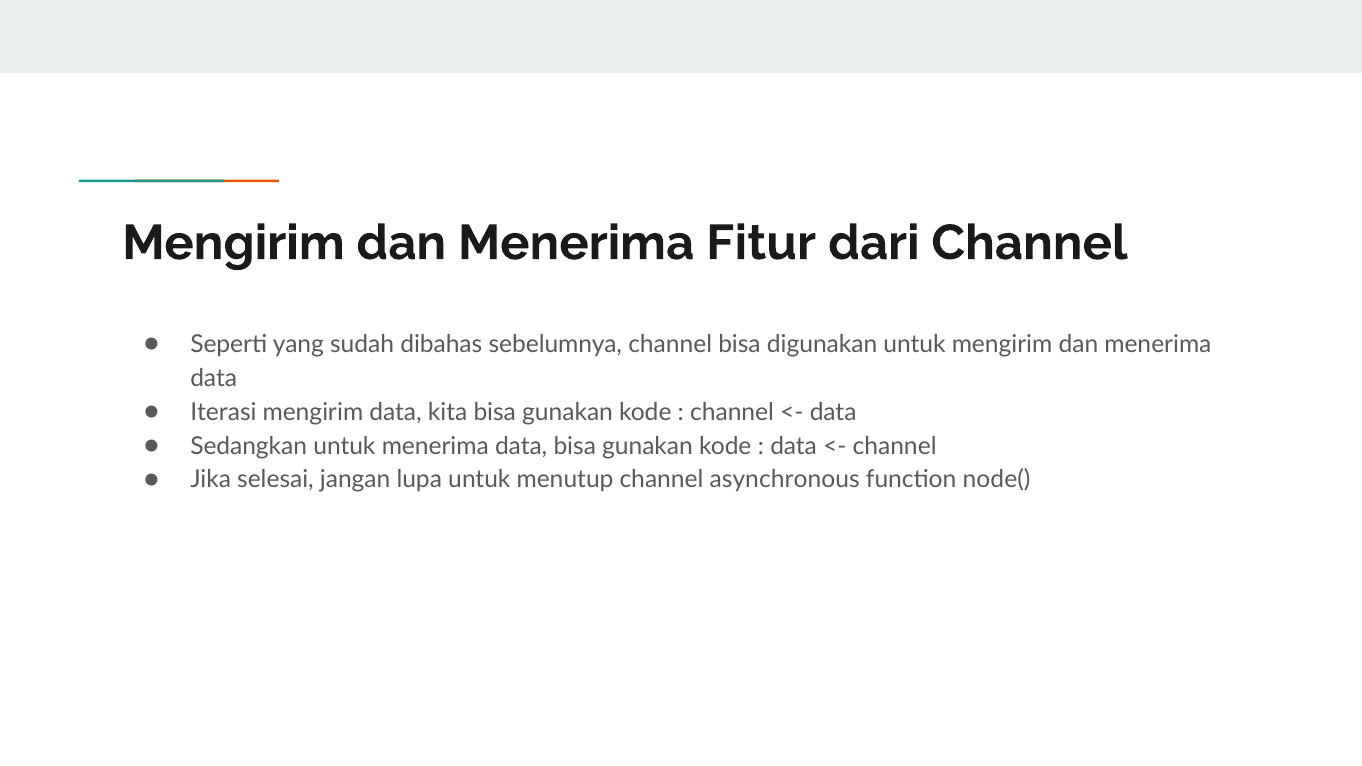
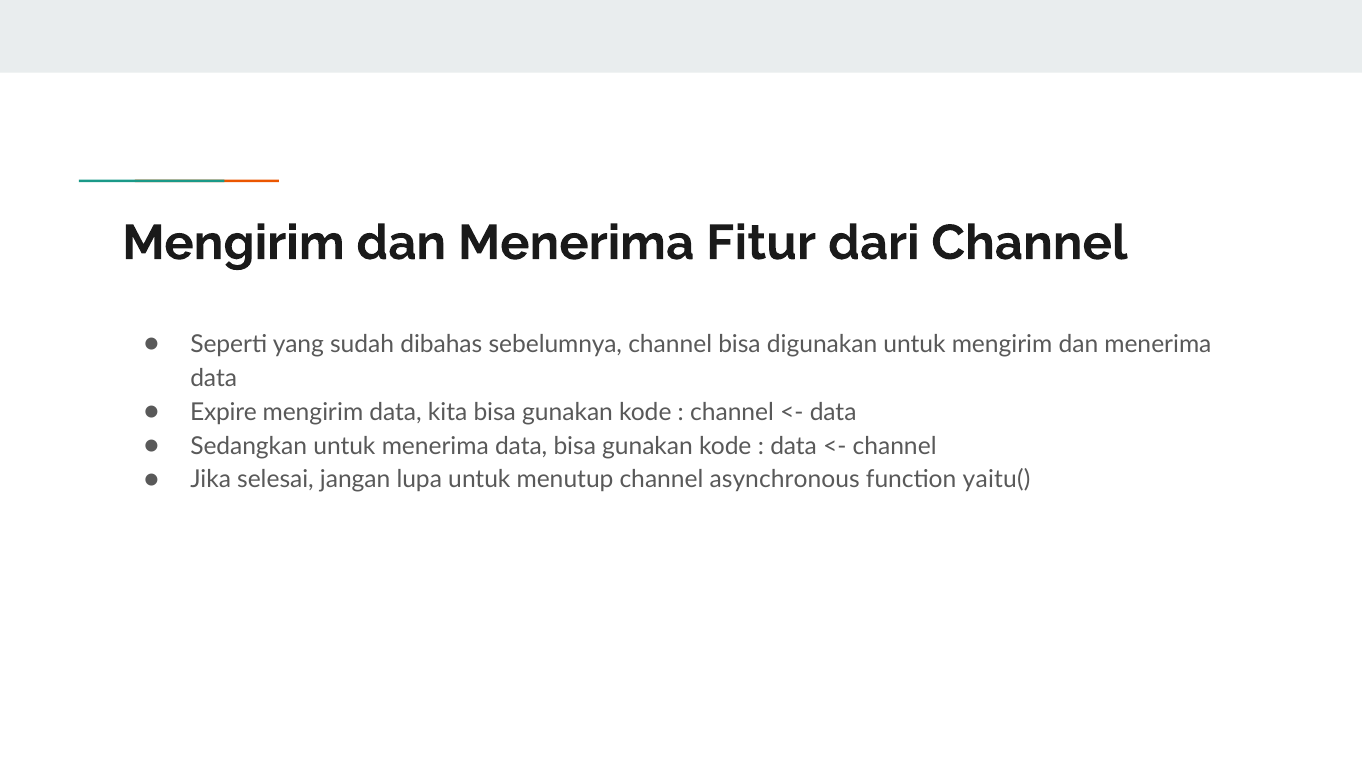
Iterasi: Iterasi -> Expire (224, 412)
node(: node( -> yaitu( (997, 480)
